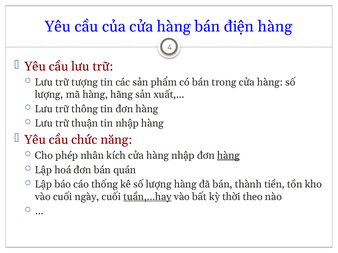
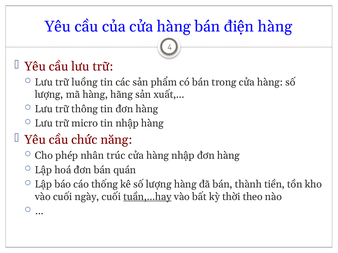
tượng: tượng -> luồng (85, 82)
thuận: thuận -> micro (85, 124)
kích: kích -> trúc (116, 156)
hàng underline: present -> none (228, 156)
